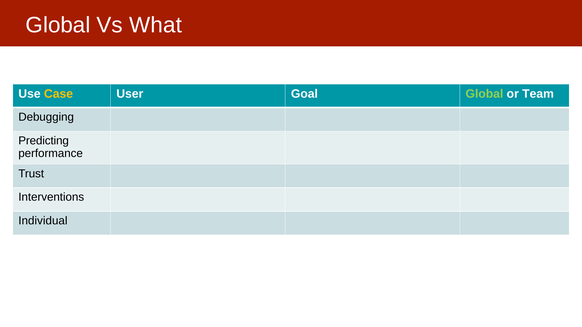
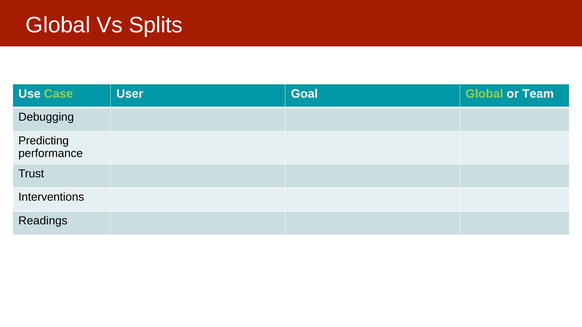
What: What -> Splits (156, 25)
Case colour: yellow -> light green (58, 94)
Individual: Individual -> Readings (43, 221)
